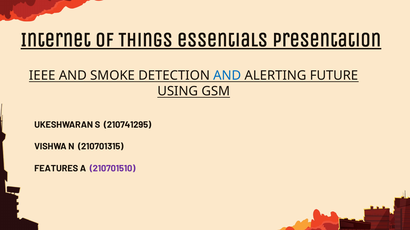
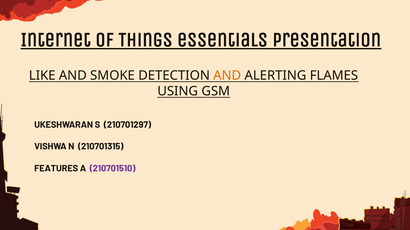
IEEE: IEEE -> LIKE (42, 76)
AND colour: blue -> orange (227, 76)
FUTURE: FUTURE -> FLAMES (334, 76)
210741295: 210741295 -> 210701297 (127, 125)
